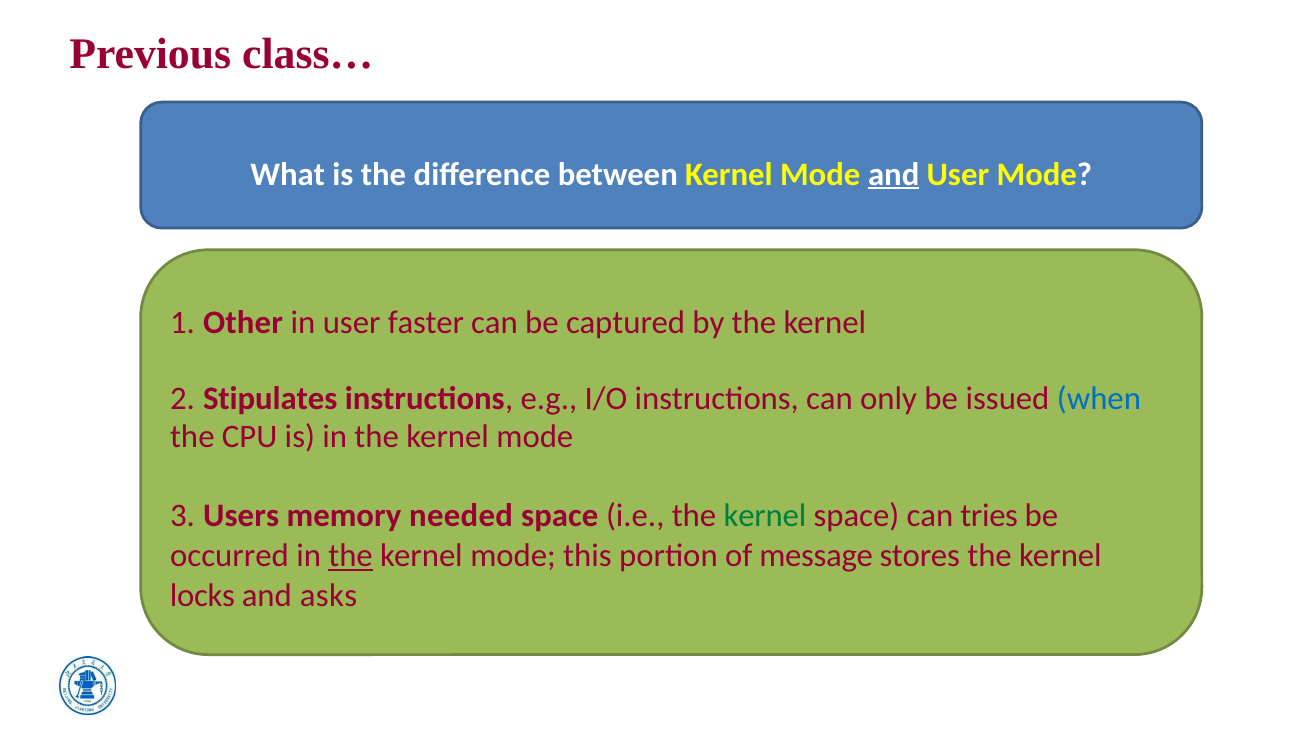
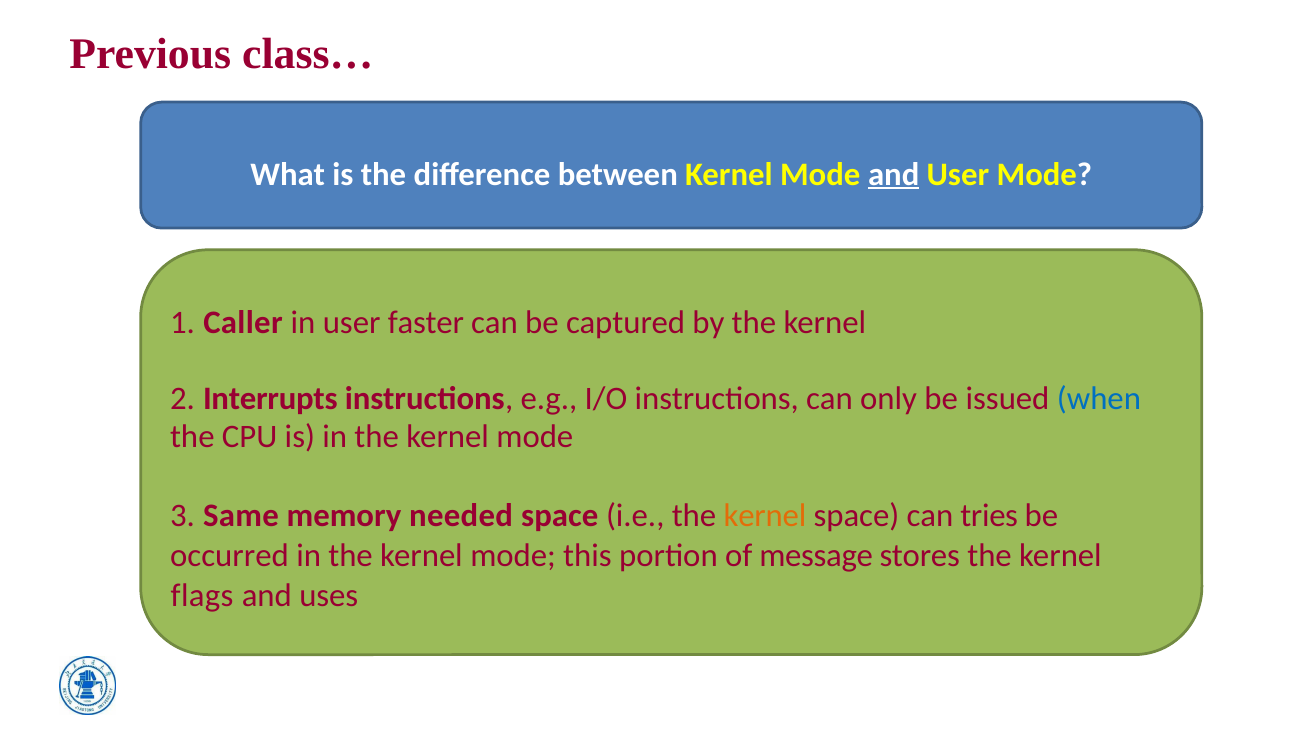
Other: Other -> Caller (243, 322)
Stipulates: Stipulates -> Interrupts (270, 399)
Users: Users -> Same (241, 516)
kernel colour: green -> orange (765, 516)
the underline: present -> none (351, 556)
locks: locks -> flags (202, 596)
asks: asks -> uses (329, 596)
